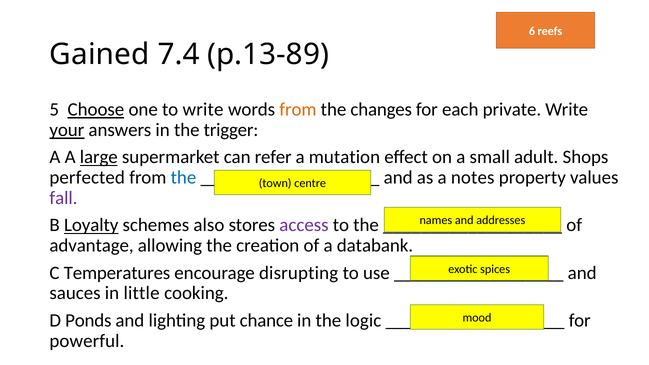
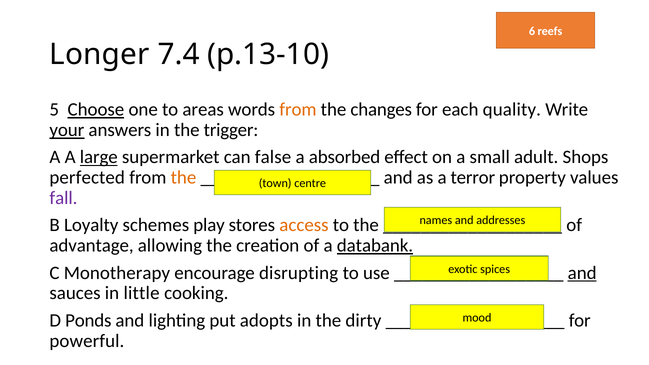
Gained: Gained -> Longer (100, 55)
p.13-89: p.13-89 -> p.13-10 (268, 55)
to write: write -> areas (203, 110)
private: private -> quality (512, 110)
refer: refer -> false (273, 157)
mutation: mutation -> absorbed (345, 157)
the colour: blue -> orange (184, 178)
notes: notes -> terror (473, 178)
Loyalty underline: present -> none (91, 225)
also: also -> play (209, 225)
access colour: purple -> orange (304, 225)
databank underline: none -> present (375, 246)
Temperatures: Temperatures -> Monotherapy (117, 273)
and underline: none -> present (582, 273)
chance: chance -> adopts (266, 320)
logic: logic -> dirty (363, 320)
